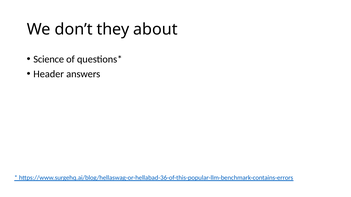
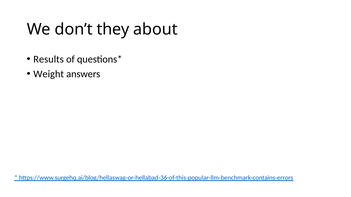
Science: Science -> Results (49, 59)
Header: Header -> Weight (49, 74)
